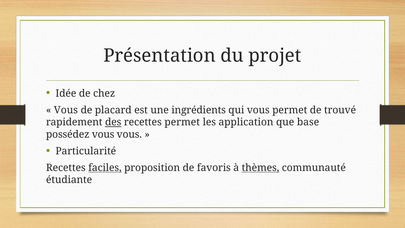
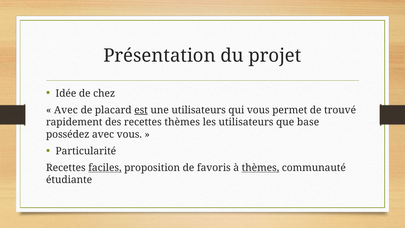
Vous: Vous -> Avec (66, 110)
est underline: none -> present (141, 110)
une ingrédients: ingrédients -> utilisateurs (199, 110)
des underline: present -> none (113, 122)
recettes permet: permet -> thèmes (182, 122)
les application: application -> utilisateurs (246, 122)
possédez vous: vous -> avec (103, 134)
